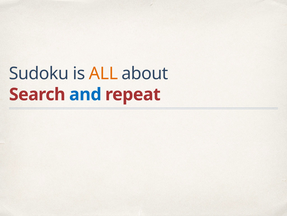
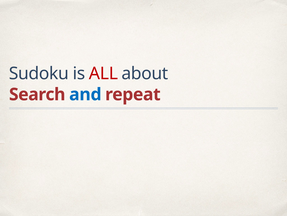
ALL colour: orange -> red (103, 73)
